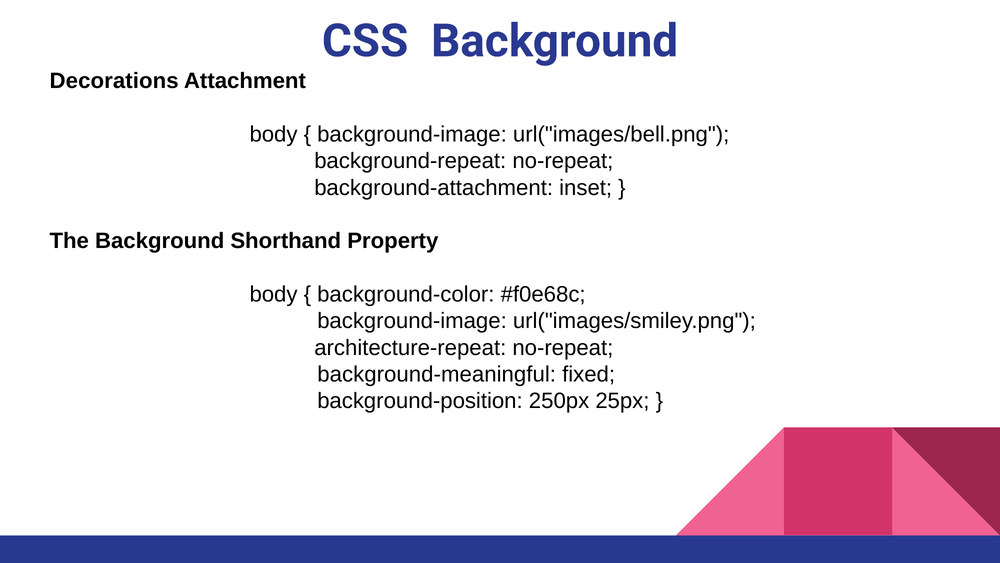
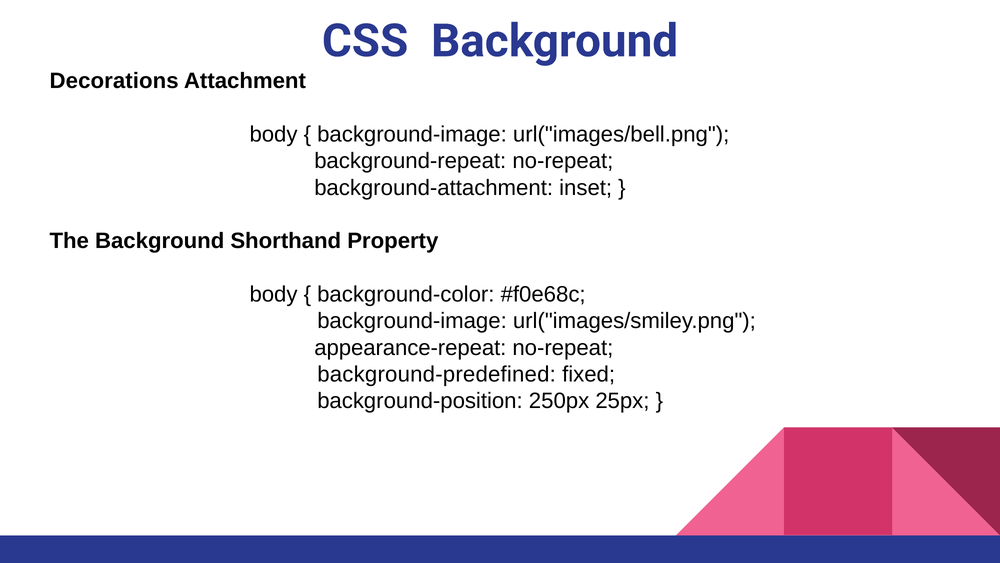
architecture-repeat: architecture-repeat -> appearance-repeat (410, 348)
background-meaningful: background-meaningful -> background-predefined (437, 374)
